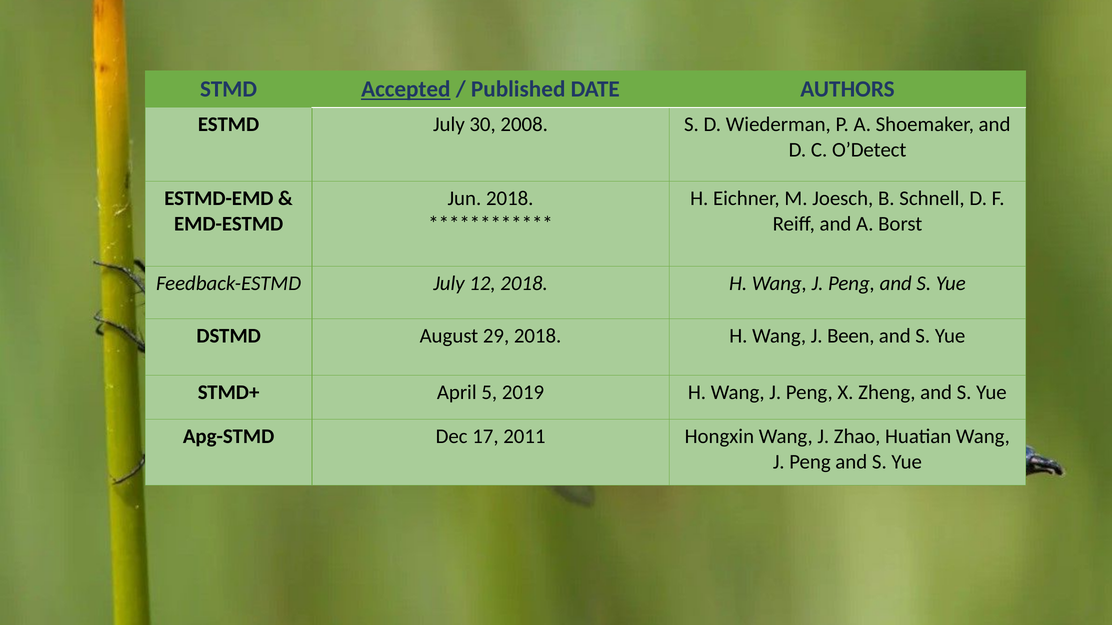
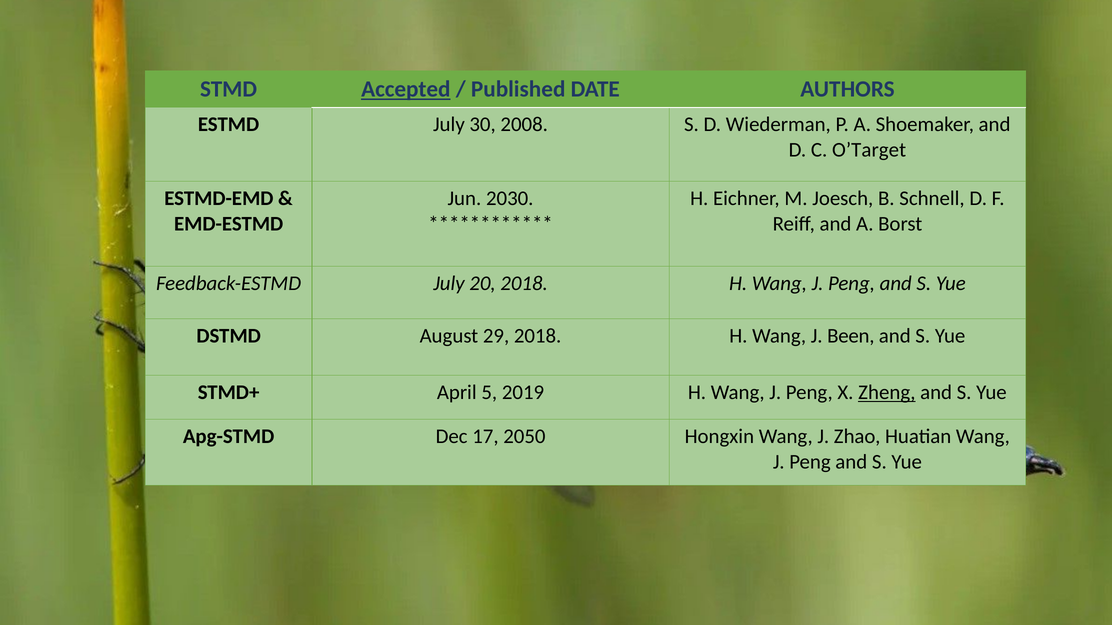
O’Detect: O’Detect -> O’Target (869, 150)
Jun 2018: 2018 -> 2030 (510, 199)
12: 12 -> 20 (483, 283)
Zheng underline: none -> present (887, 393)
2011: 2011 -> 2050 (524, 437)
